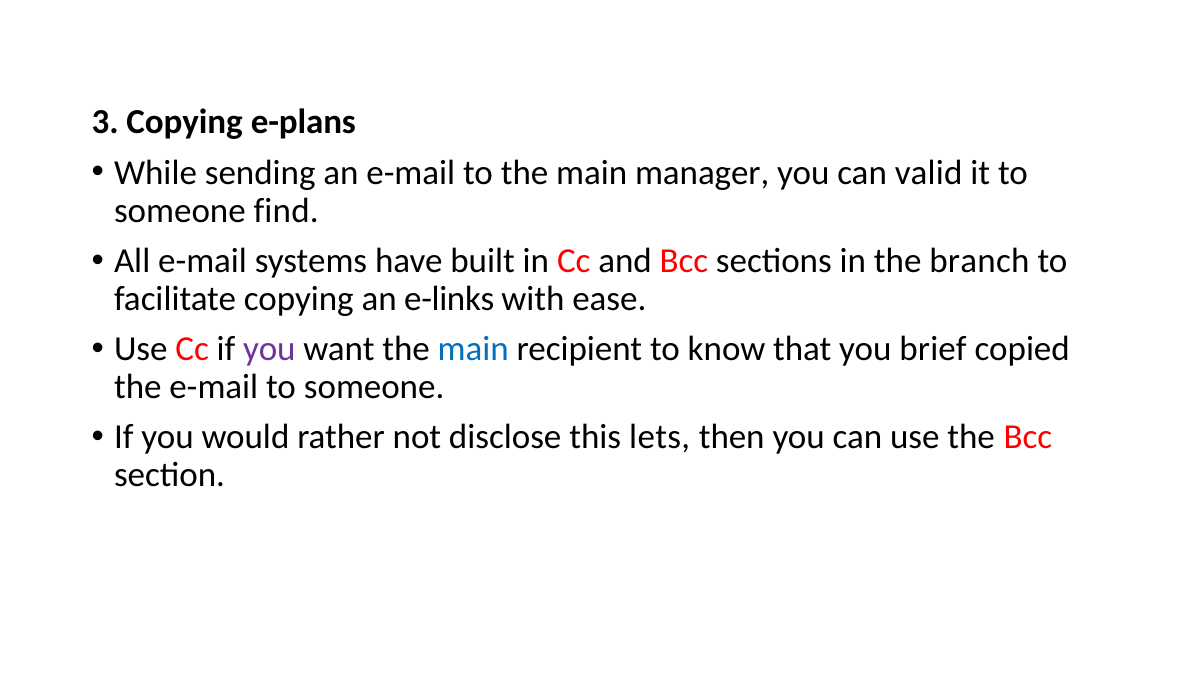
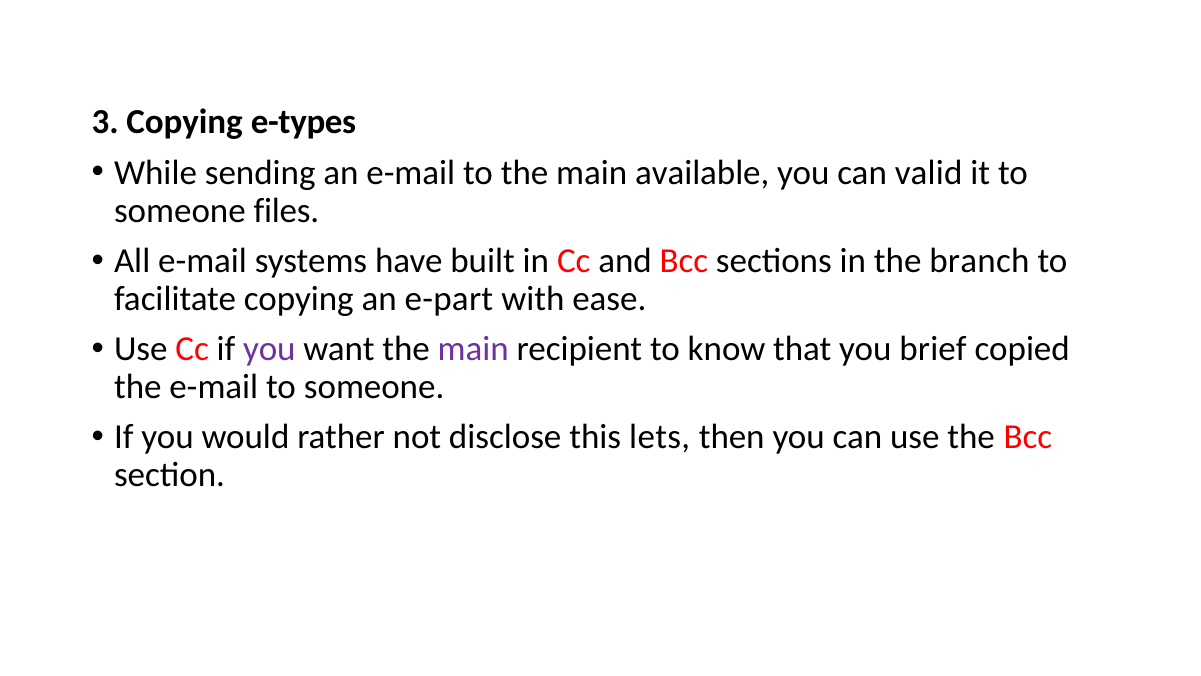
e-plans: e-plans -> e-types (303, 122)
manager: manager -> available (702, 173)
find: find -> files (286, 210)
e-links: e-links -> e-part (449, 299)
main colour: blue -> purple (473, 349)
